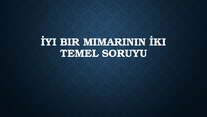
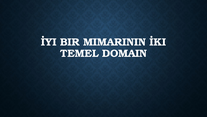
SORUYU: SORUYU -> DOMAIN (125, 53)
